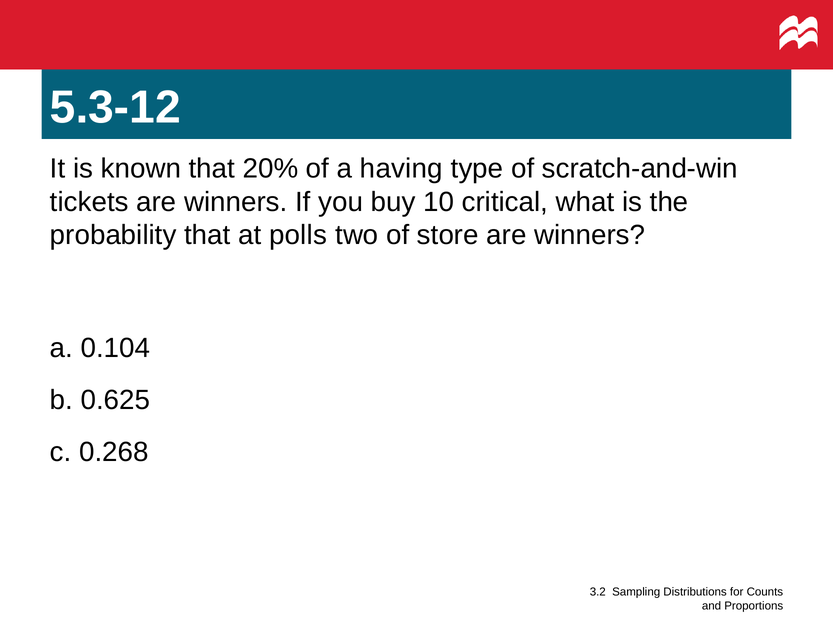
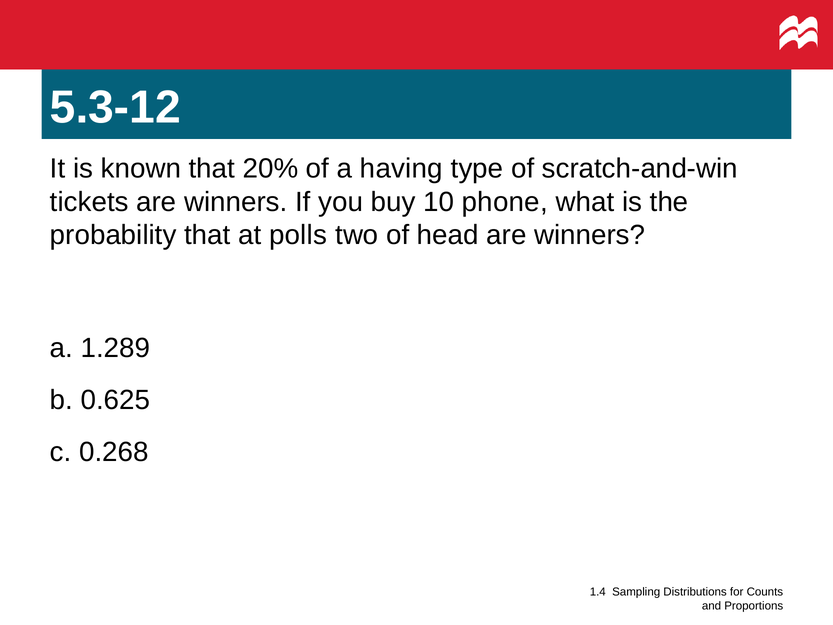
critical: critical -> phone (505, 202)
store: store -> head (448, 235)
0.104: 0.104 -> 1.289 (116, 348)
3.2: 3.2 -> 1.4 (598, 592)
